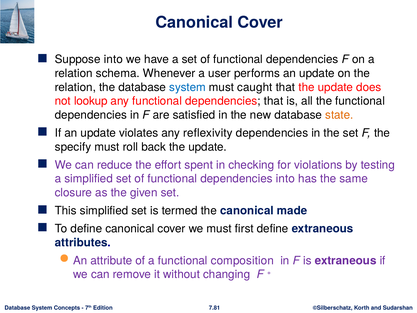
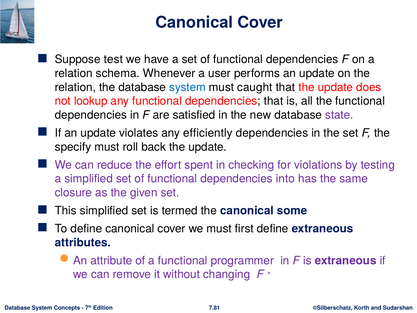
Suppose into: into -> test (113, 59)
state colour: orange -> purple (339, 115)
reflexivity: reflexivity -> efficiently (208, 133)
made: made -> some (292, 211)
composition: composition -> programmer (242, 260)
